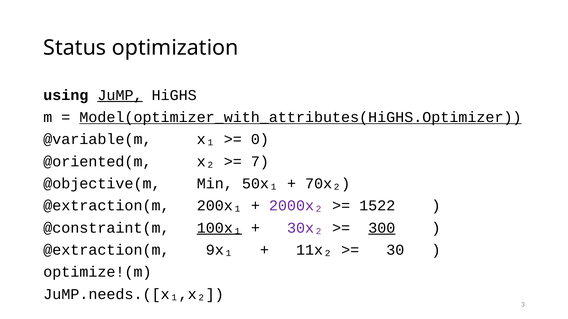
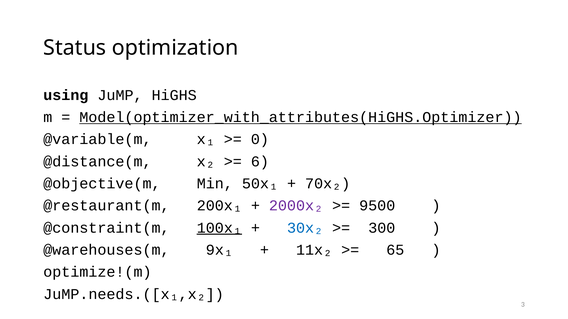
JuMP underline: present -> none (120, 95)
@oriented(m: @oriented(m -> @distance(m (97, 162)
7: 7 -> 6 (260, 162)
@extraction(m: @extraction(m -> @restaurant(m (106, 206)
1522: 1522 -> 9500 (377, 206)
30x₂ colour: purple -> blue (305, 228)
300 underline: present -> none (382, 228)
@extraction(m: @extraction(m -> @warehouses(m (106, 250)
30: 30 -> 65 (395, 250)
